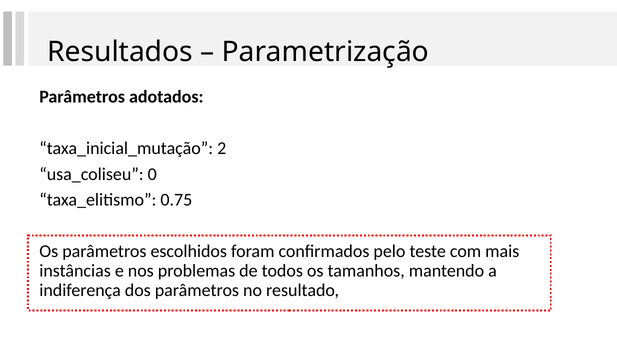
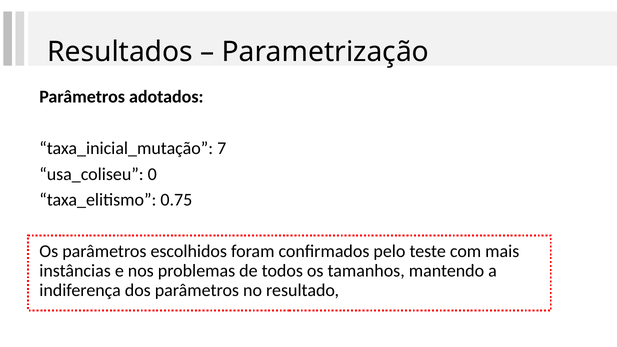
2: 2 -> 7 (222, 148)
